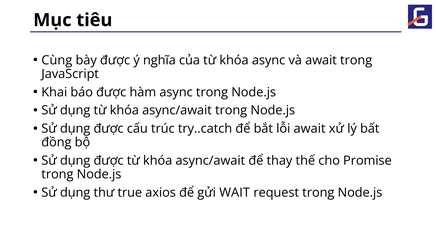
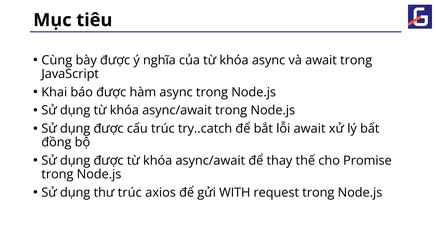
thư true: true -> trúc (130, 193)
WAIT: WAIT -> WITH (235, 193)
